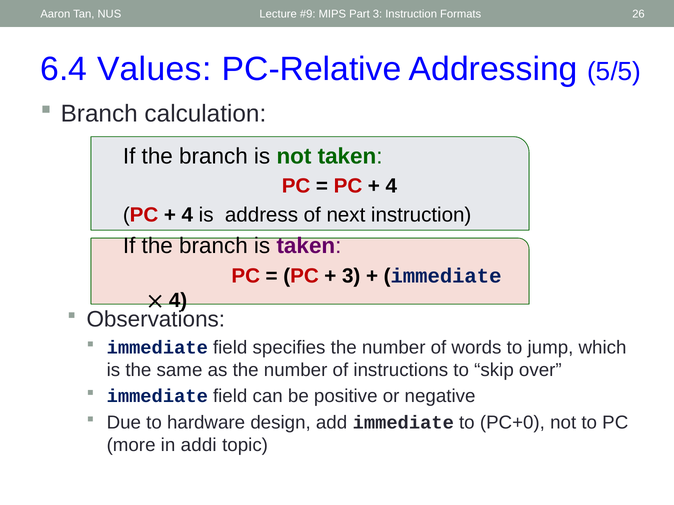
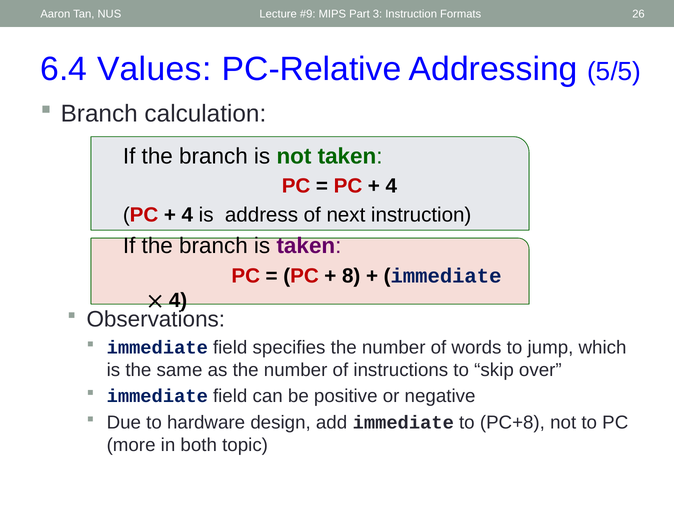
3: 3 -> 8 (351, 276)
PC+0: PC+0 -> PC+8 (512, 423)
addi: addi -> both (199, 445)
